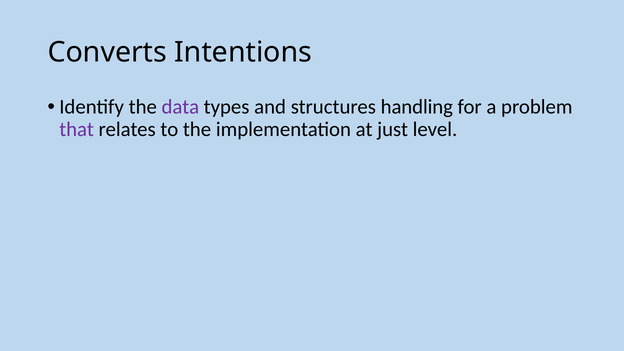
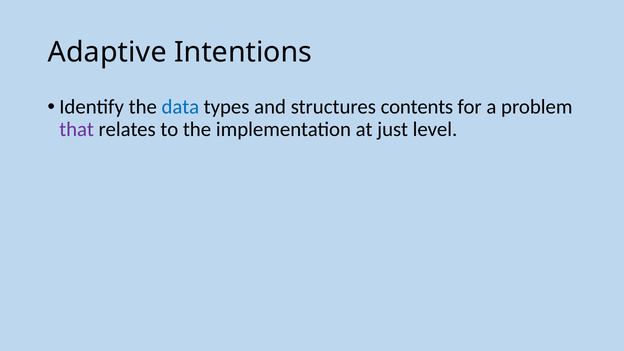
Converts: Converts -> Adaptive (107, 52)
data colour: purple -> blue (180, 107)
handling: handling -> contents (417, 107)
